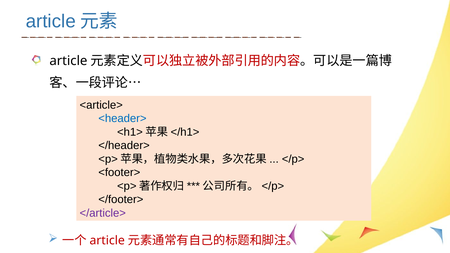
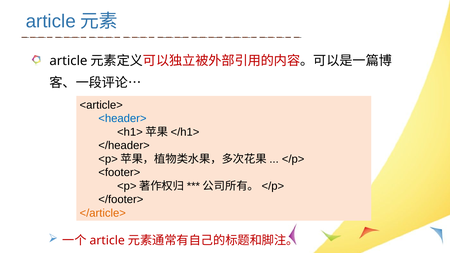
</article> colour: purple -> orange (103, 213)
